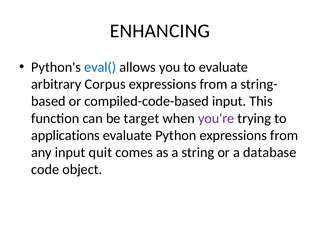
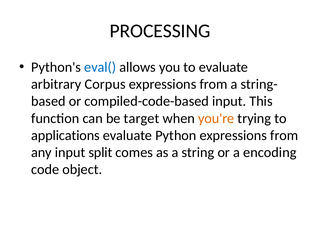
ENHANCING: ENHANCING -> PROCESSING (160, 31)
you're colour: purple -> orange (216, 118)
quit: quit -> split (100, 152)
database: database -> encoding (270, 152)
